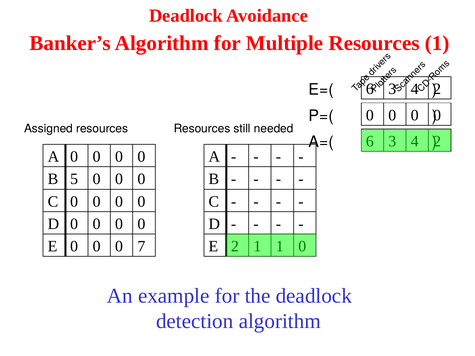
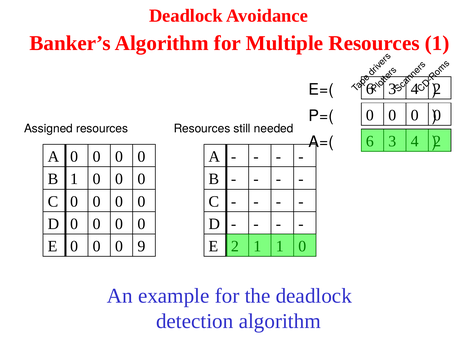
B 5: 5 -> 1 (74, 179)
7: 7 -> 9 (141, 247)
